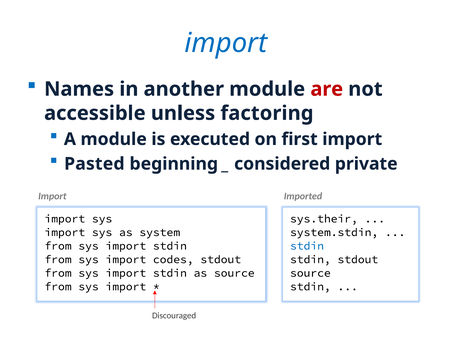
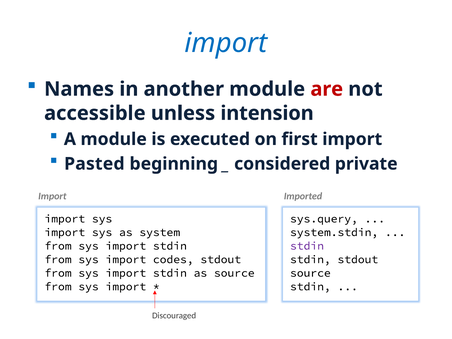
factoring: factoring -> intension (267, 113)
sys.their: sys.their -> sys.query (324, 219)
stdin colour: blue -> purple (307, 246)
